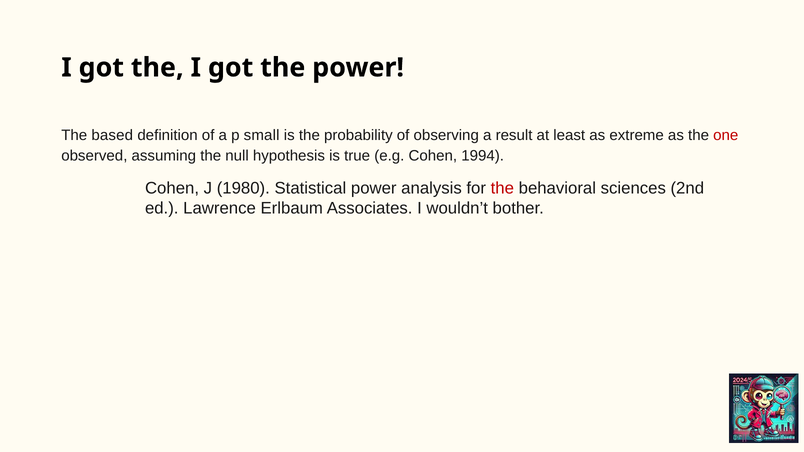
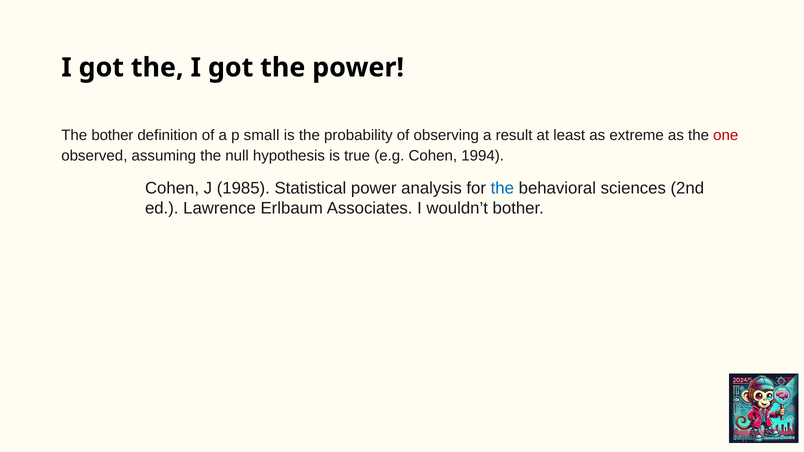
The based: based -> bother (112, 136)
1980: 1980 -> 1985 (243, 188)
the colour: red -> blue (502, 188)
